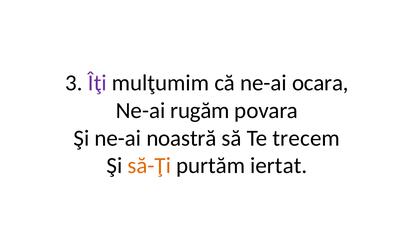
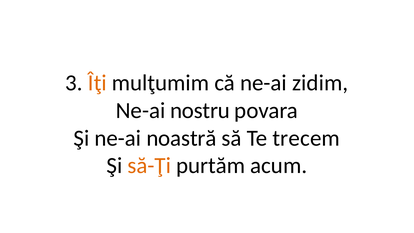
Îţi colour: purple -> orange (97, 83)
ocara: ocara -> zidim (320, 83)
rugăm: rugăm -> nostru (200, 110)
iertat: iertat -> acum (279, 166)
